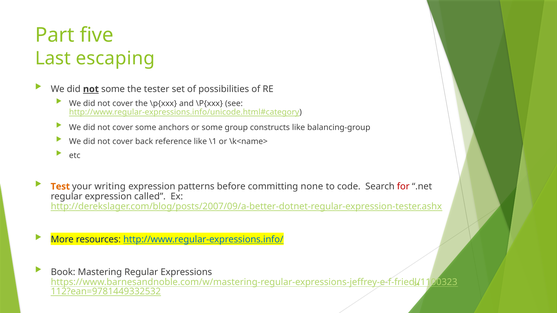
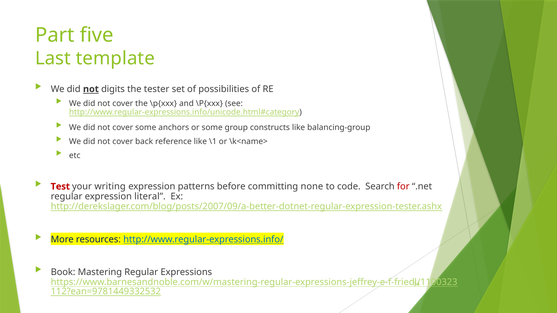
escaping: escaping -> template (115, 58)
not some: some -> digits (113, 89)
Test colour: orange -> red (60, 187)
called: called -> literal (150, 197)
